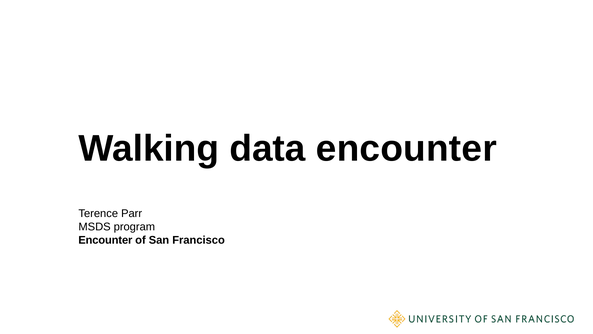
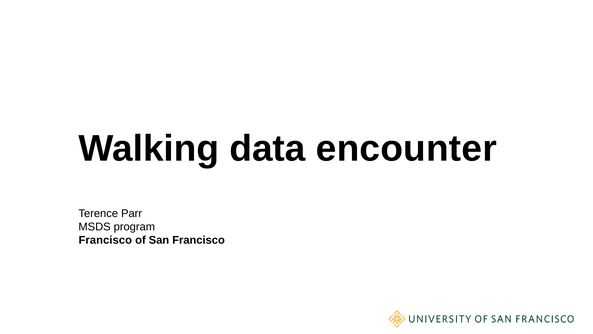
Encounter: Encounter -> Francisco (105, 240)
